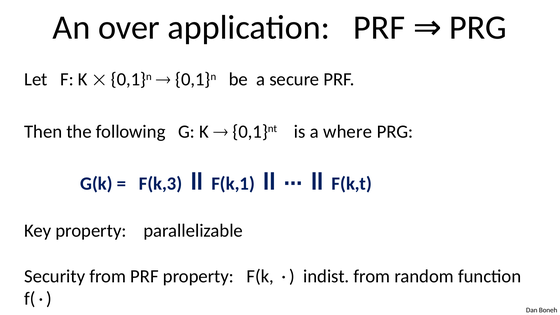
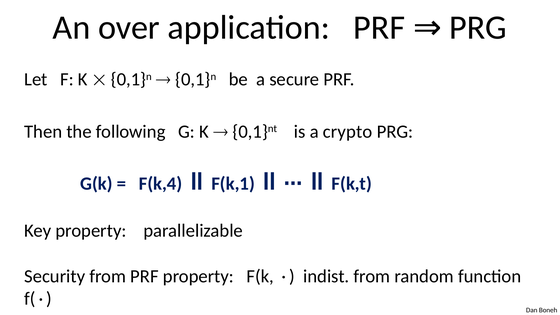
where: where -> crypto (348, 132)
F(k,3: F(k,3 -> F(k,4 (161, 184)
